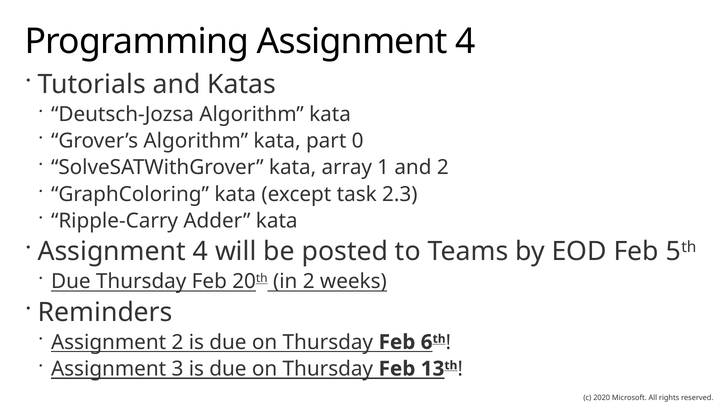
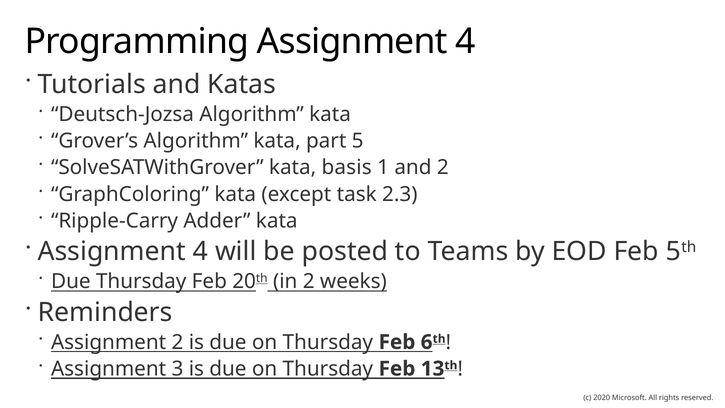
0: 0 -> 5 (358, 141)
array: array -> basis (347, 168)
